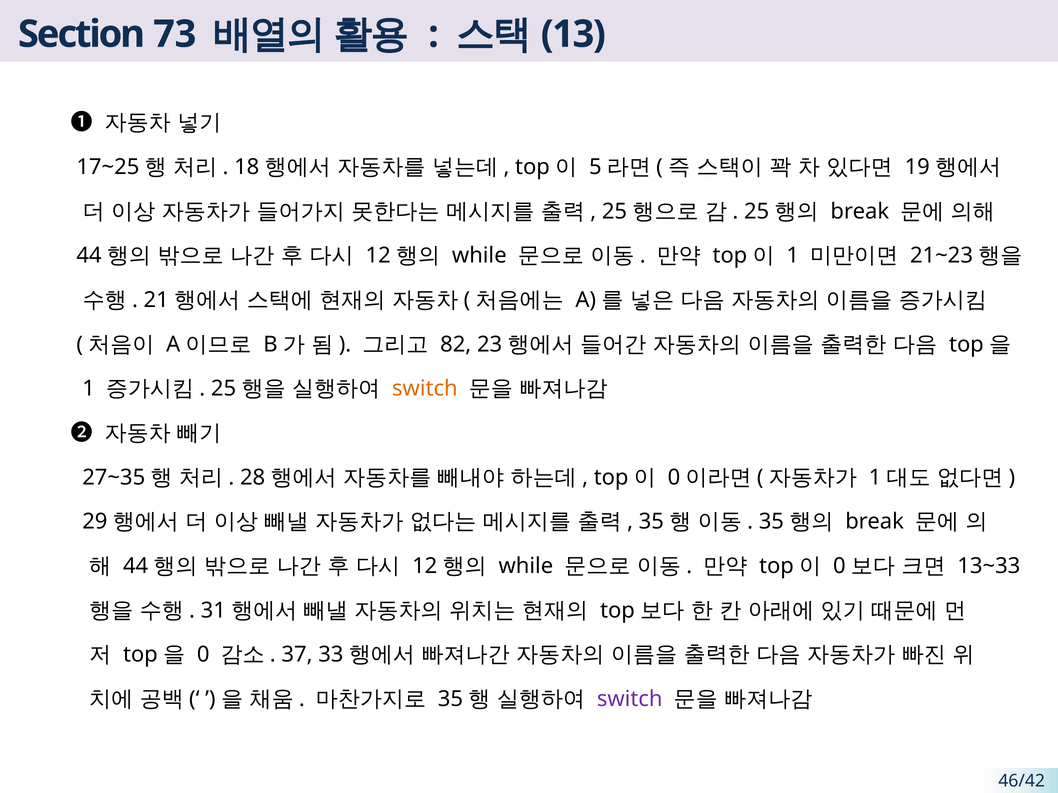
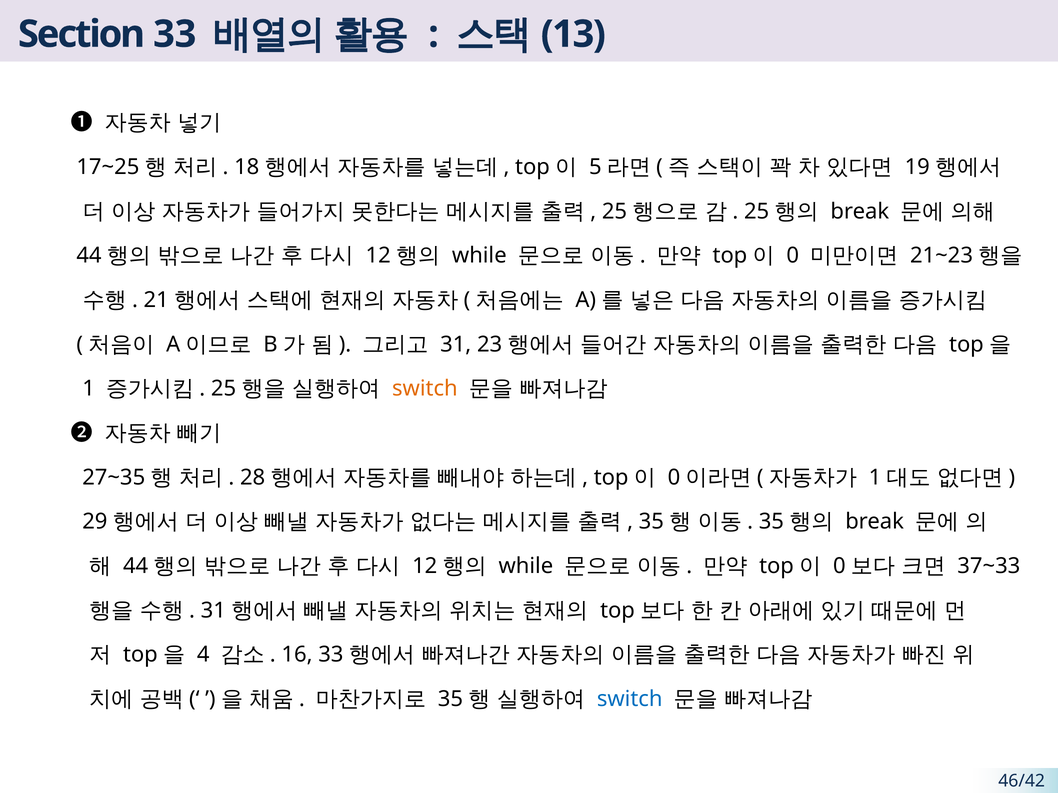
73: 73 -> 33 (175, 34)
1: 1 -> 0 (793, 256)
82: 82 -> 31 (456, 345)
13~33: 13~33 -> 37~33 (989, 566)
0: 0 -> 4 (203, 655)
37: 37 -> 16 (297, 655)
switch colour: purple -> blue (630, 699)
